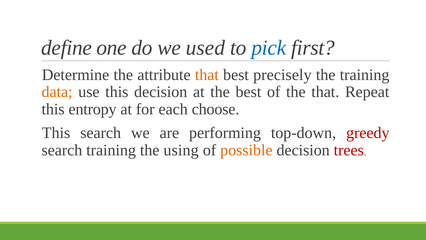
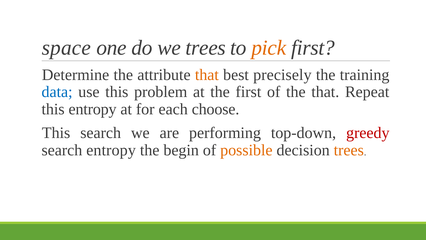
define: define -> space (66, 48)
we used: used -> trees (206, 48)
pick colour: blue -> orange (269, 48)
data colour: orange -> blue (57, 92)
this decision: decision -> problem (161, 92)
the best: best -> first (248, 92)
search training: training -> entropy (111, 150)
using: using -> begin (181, 150)
trees colour: red -> orange (349, 150)
